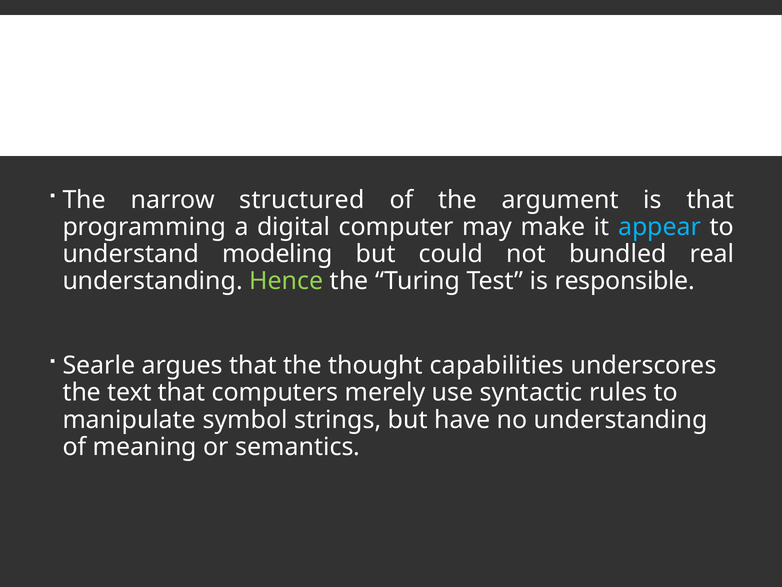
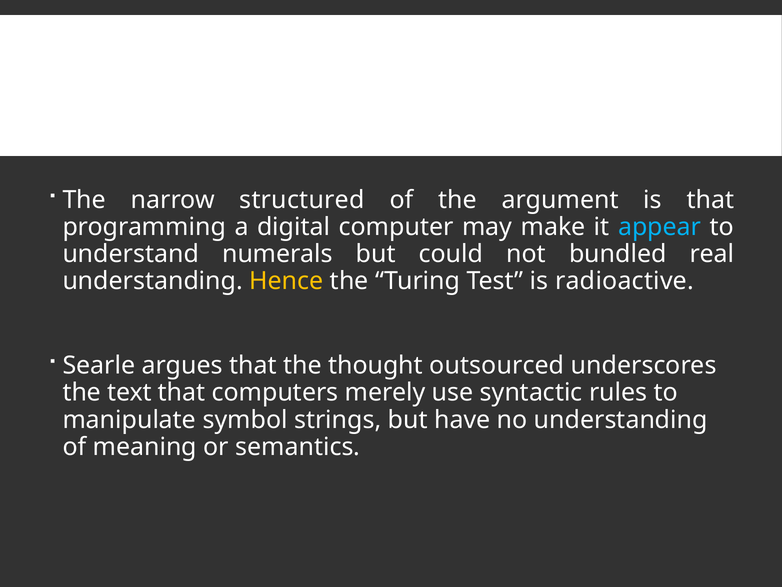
modeling: modeling -> numerals (277, 254)
Hence colour: light green -> yellow (286, 281)
responsible: responsible -> radioactive (625, 281)
capabilities: capabilities -> outsourced (497, 365)
